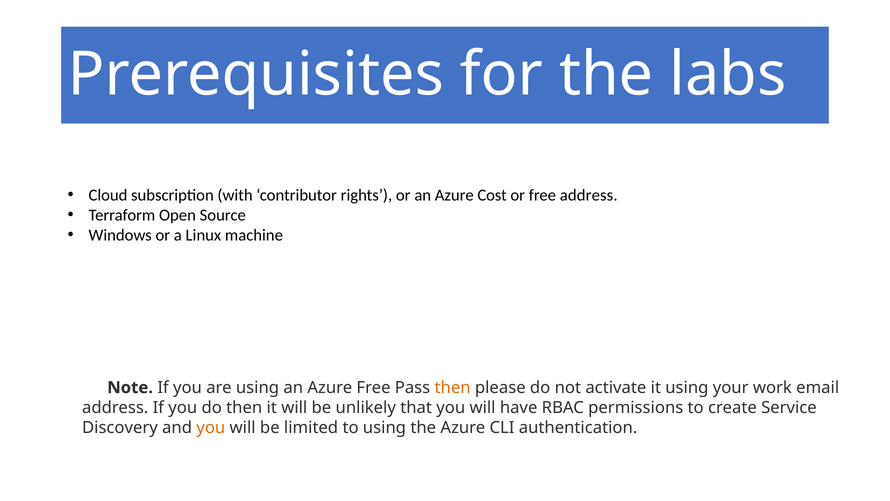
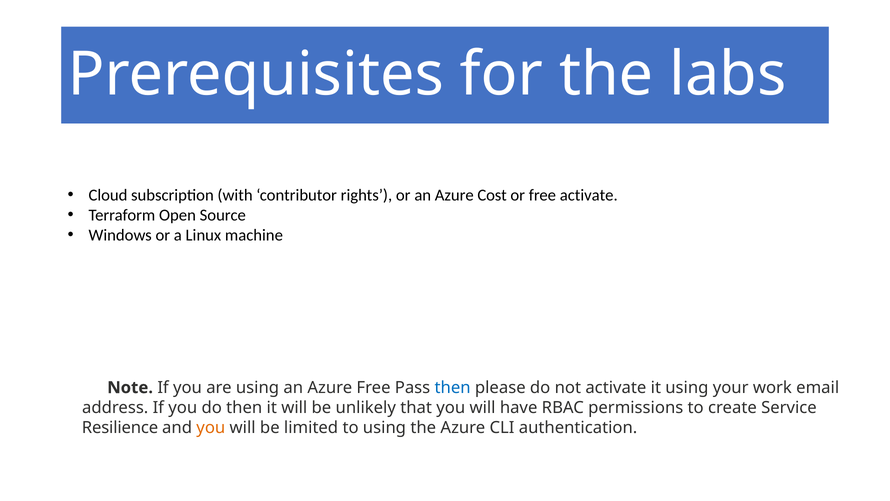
free address: address -> activate (589, 195)
then colour: orange -> blue (453, 387)
Discovery: Discovery -> Resilience (120, 427)
